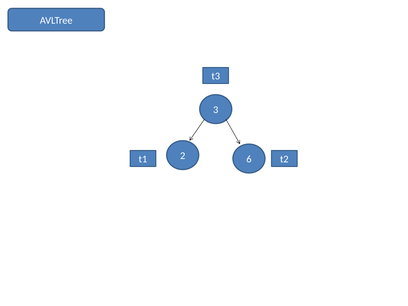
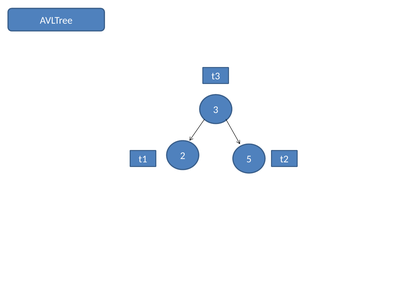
6: 6 -> 5 (249, 159)
